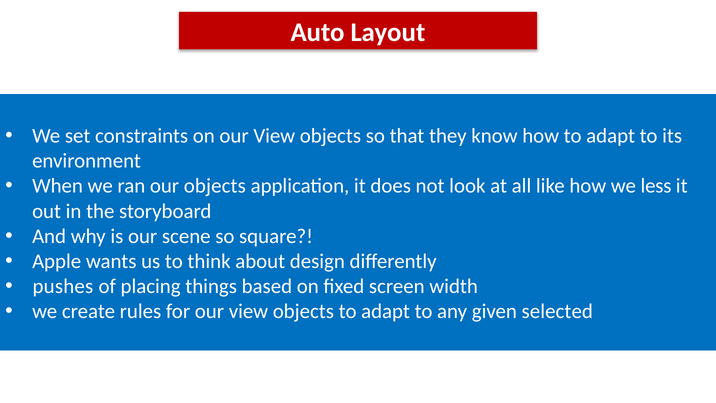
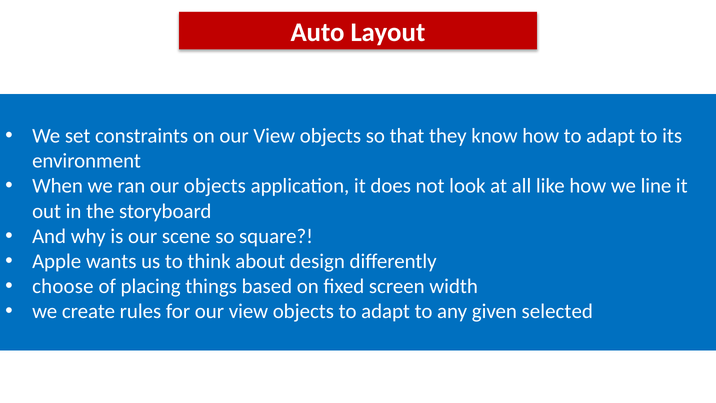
less: less -> line (656, 186)
pushes: pushes -> choose (63, 286)
